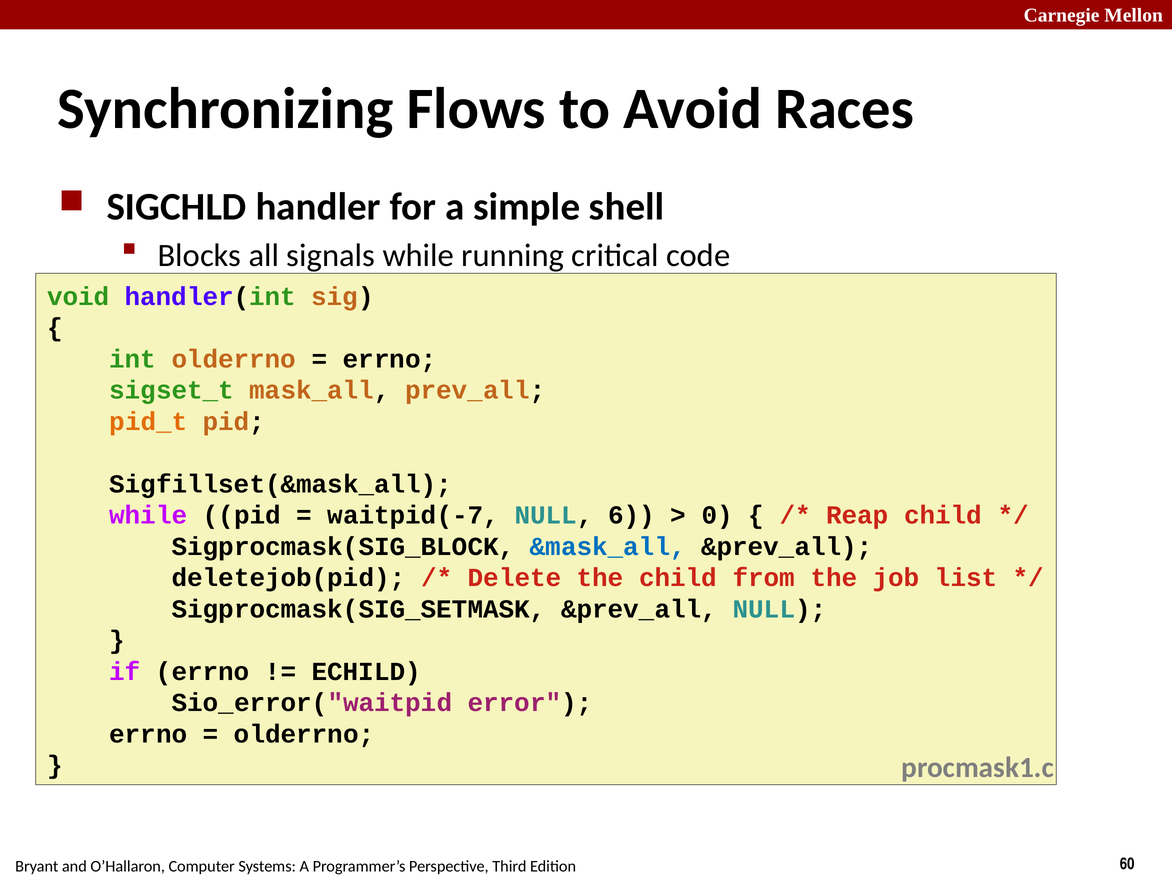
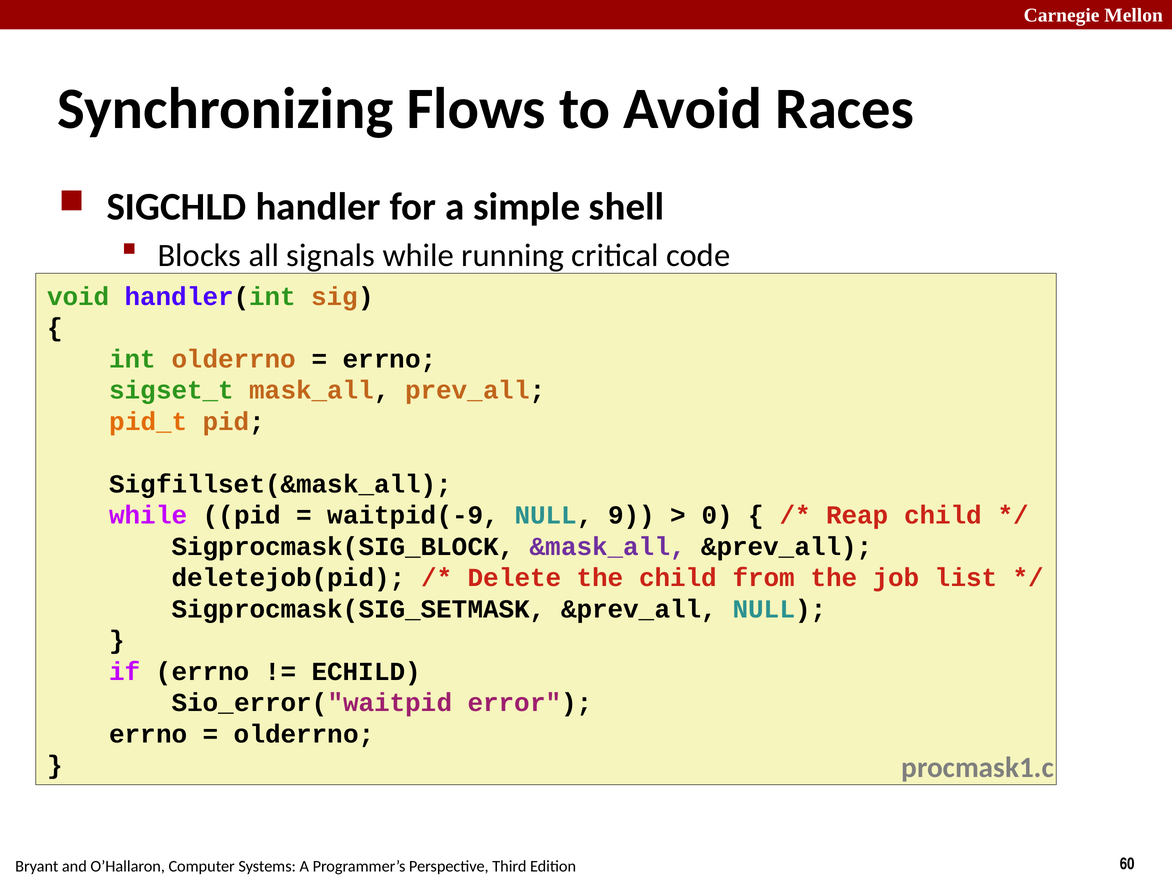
waitpid(-7: waitpid(-7 -> waitpid(-9 (413, 515)
6: 6 -> 9 (631, 515)
&mask_all colour: blue -> purple (608, 547)
